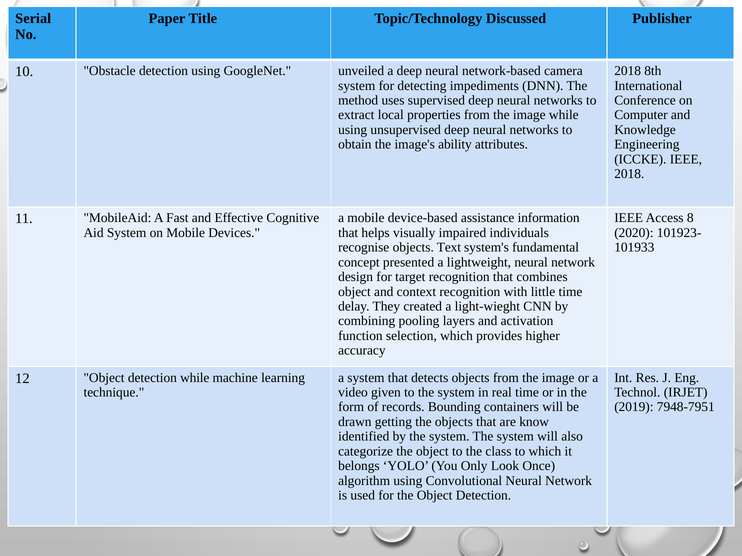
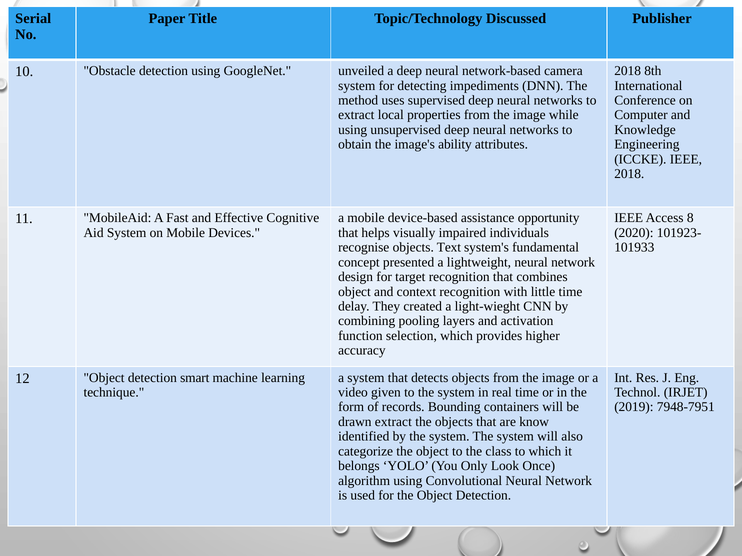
information: information -> opportunity (549, 218)
detection while: while -> smart (195, 378)
drawn getting: getting -> extract (393, 422)
